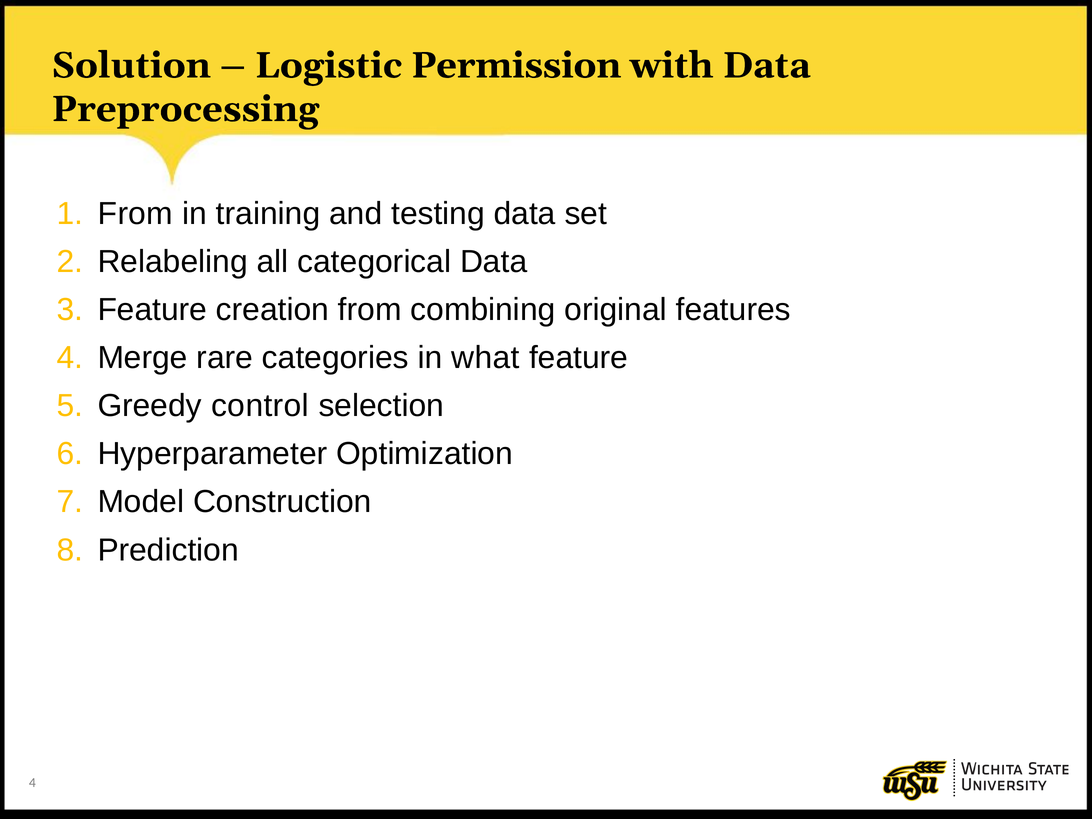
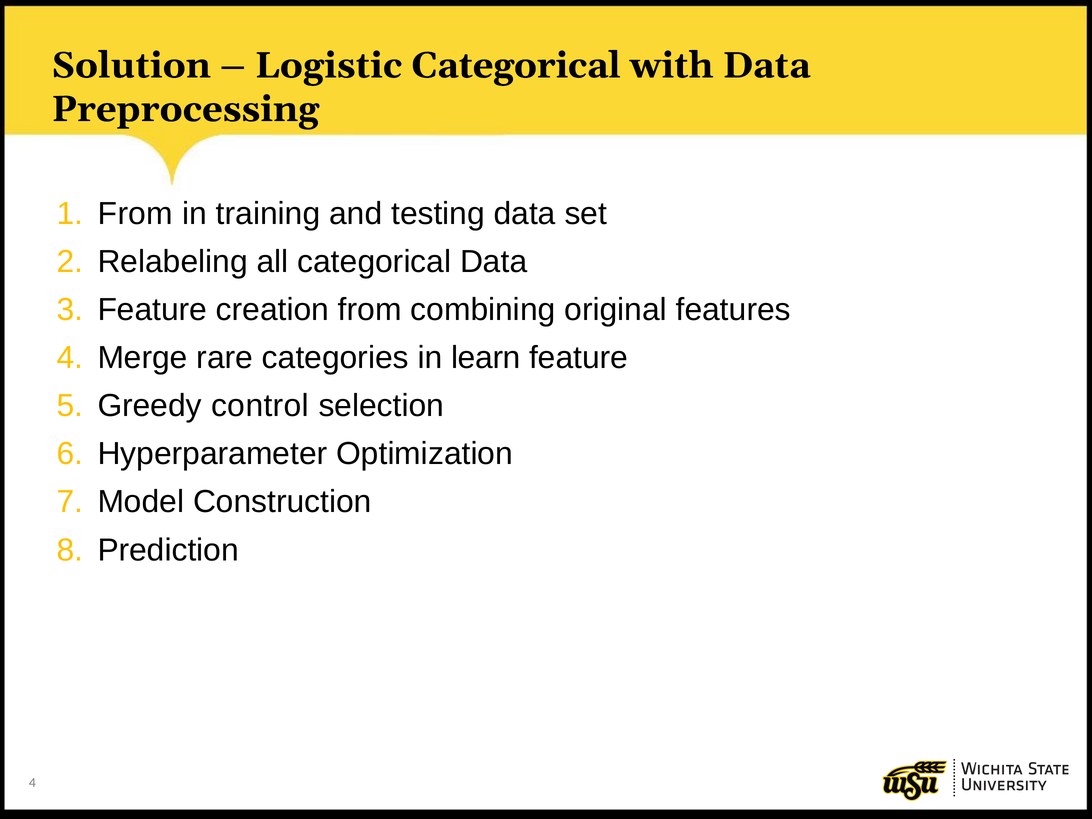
Logistic Permission: Permission -> Categorical (516, 65)
what: what -> learn (486, 358)
